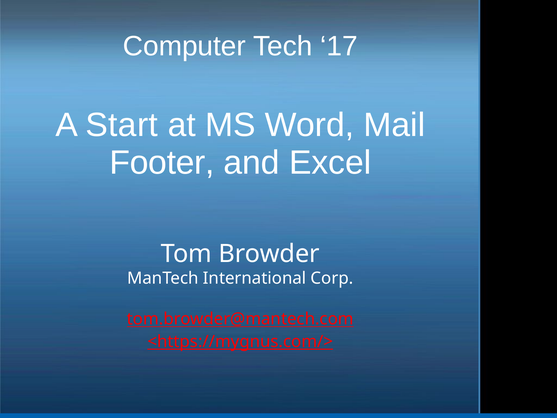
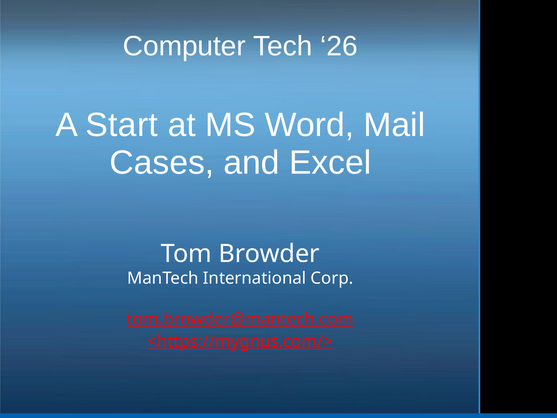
17: 17 -> 26 (339, 46)
Footer: Footer -> Cases (162, 163)
